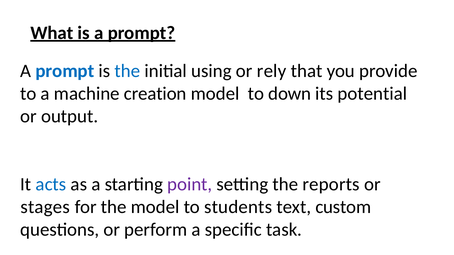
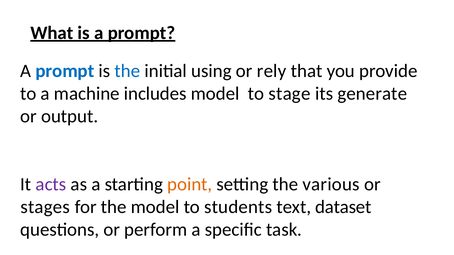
creation: creation -> includes (155, 94)
down: down -> stage (290, 94)
potential: potential -> generate (372, 94)
acts colour: blue -> purple (51, 185)
point colour: purple -> orange (190, 185)
reports: reports -> various (331, 185)
custom: custom -> dataset (343, 207)
